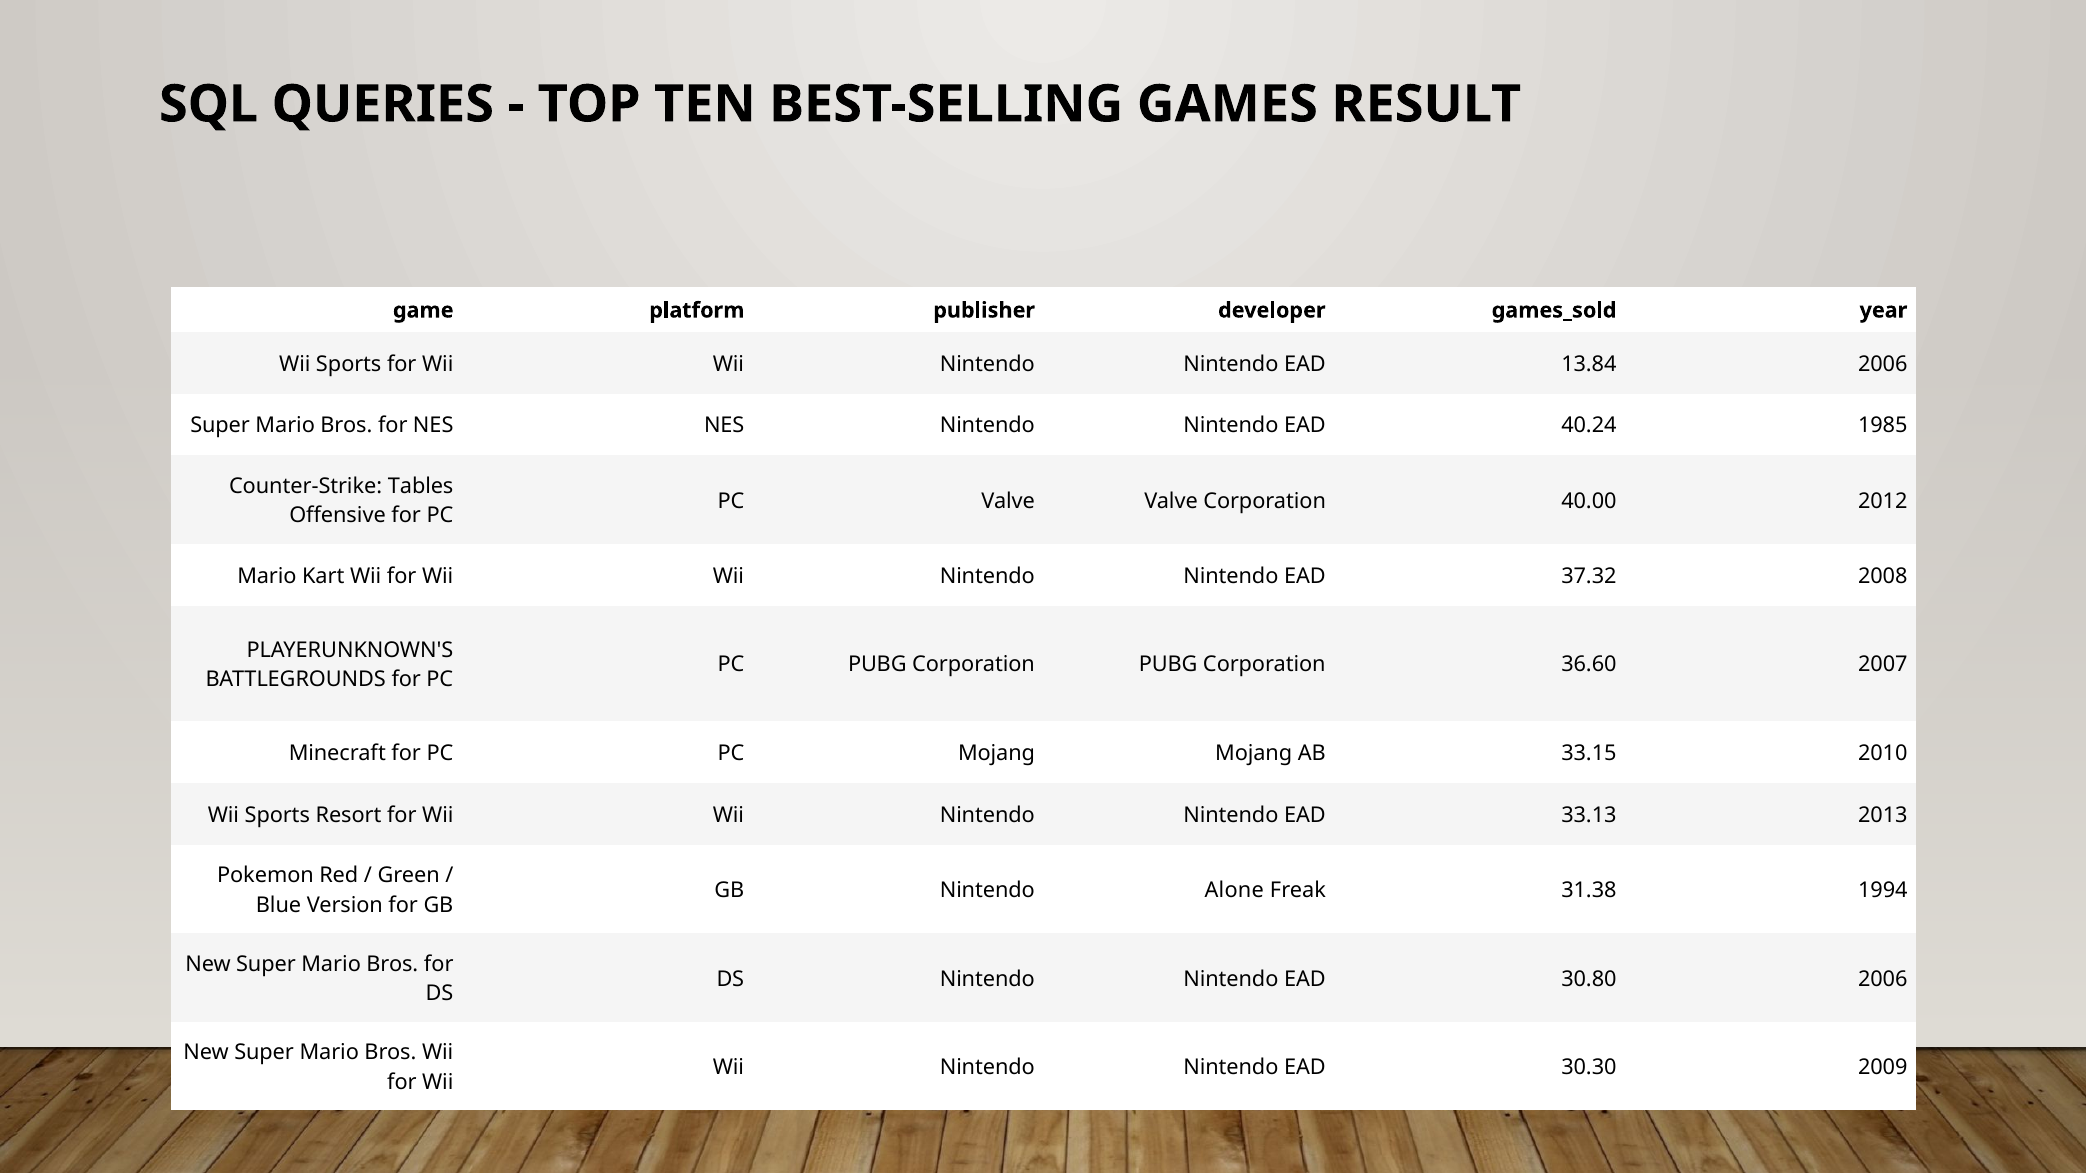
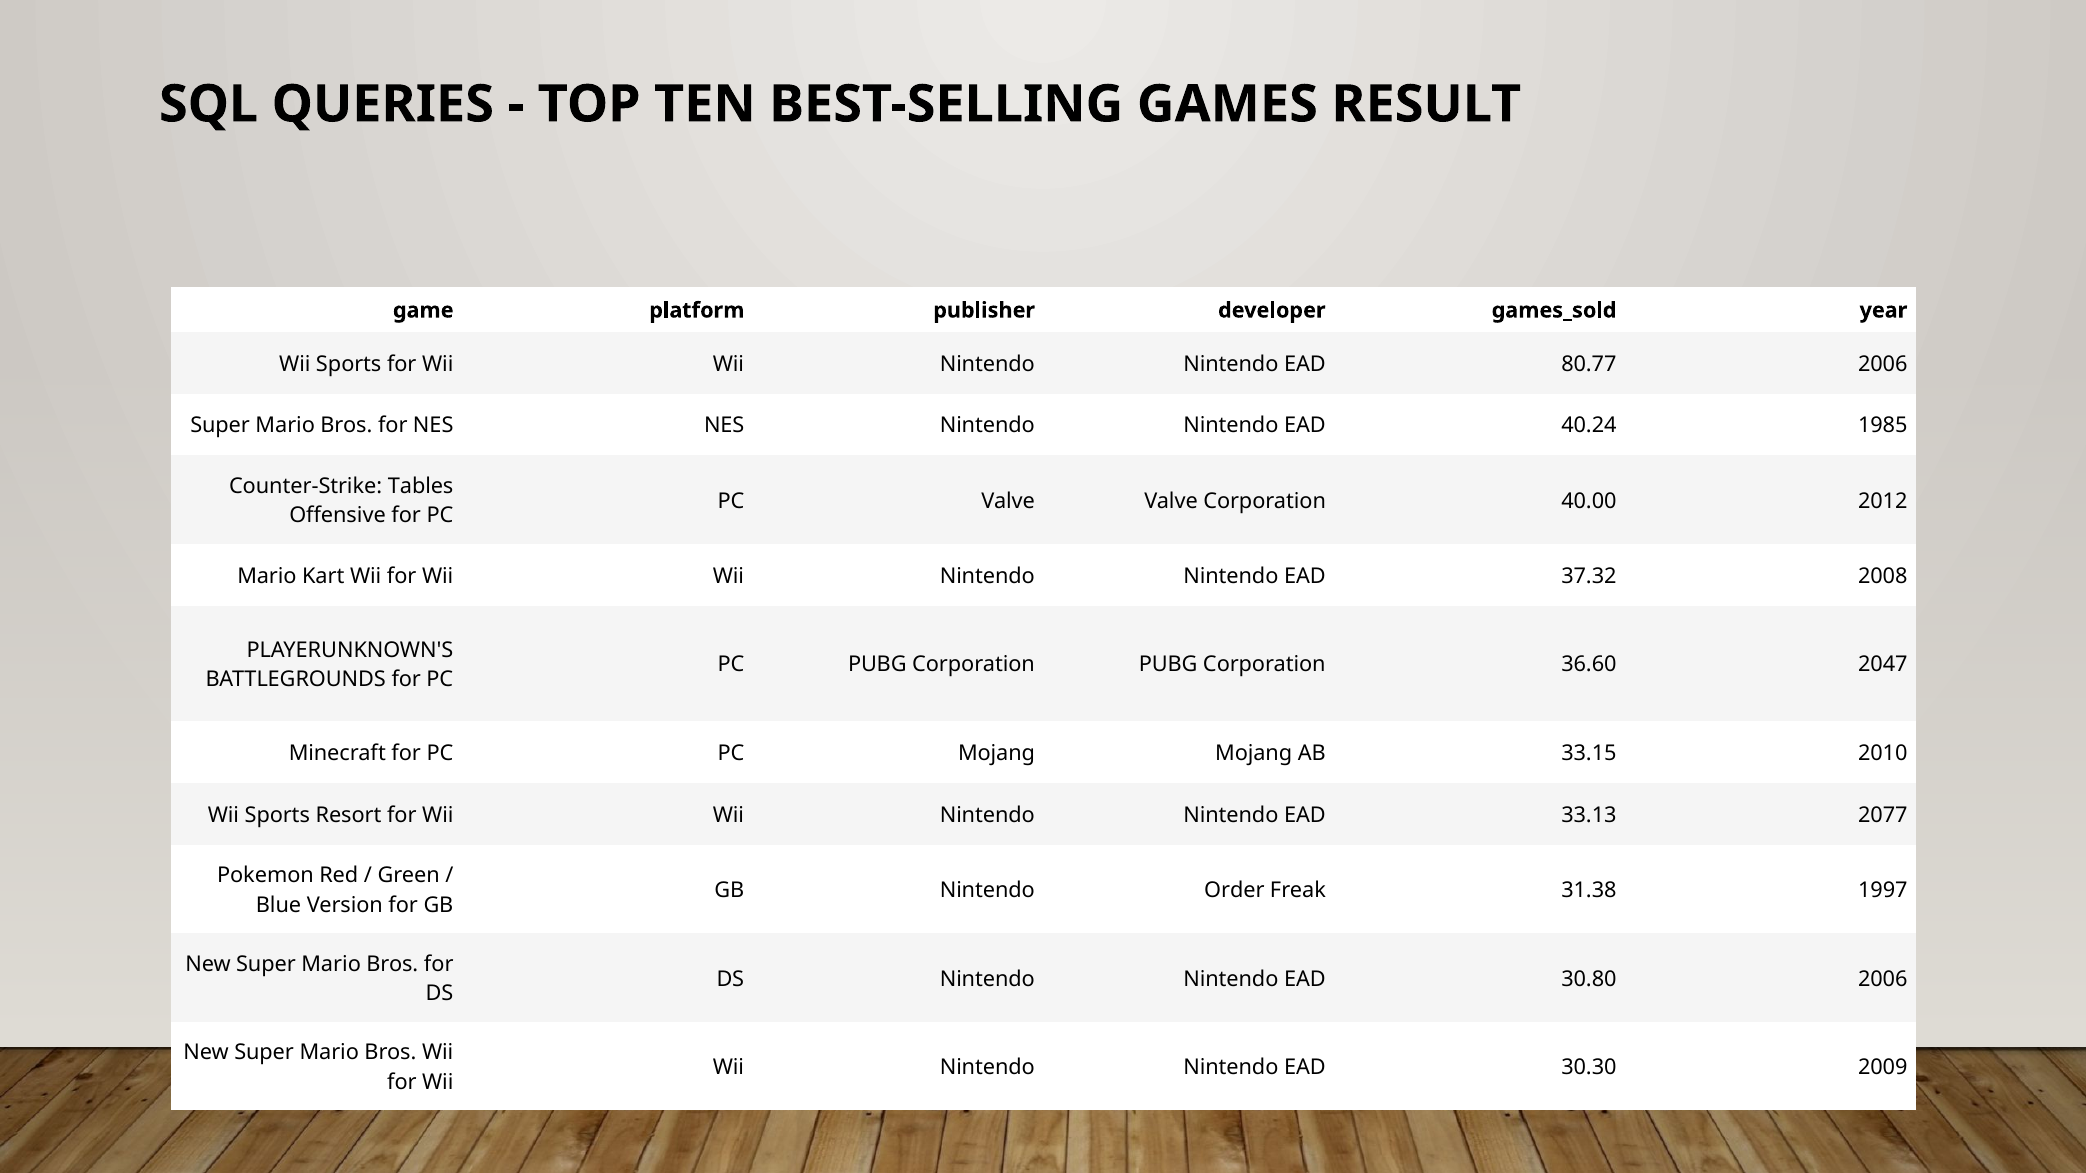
13.84: 13.84 -> 80.77 (1589, 364)
2007: 2007 -> 2047 (1883, 665)
2013: 2013 -> 2077 (1883, 815)
Alone: Alone -> Order (1234, 891)
1994: 1994 -> 1997 (1883, 891)
